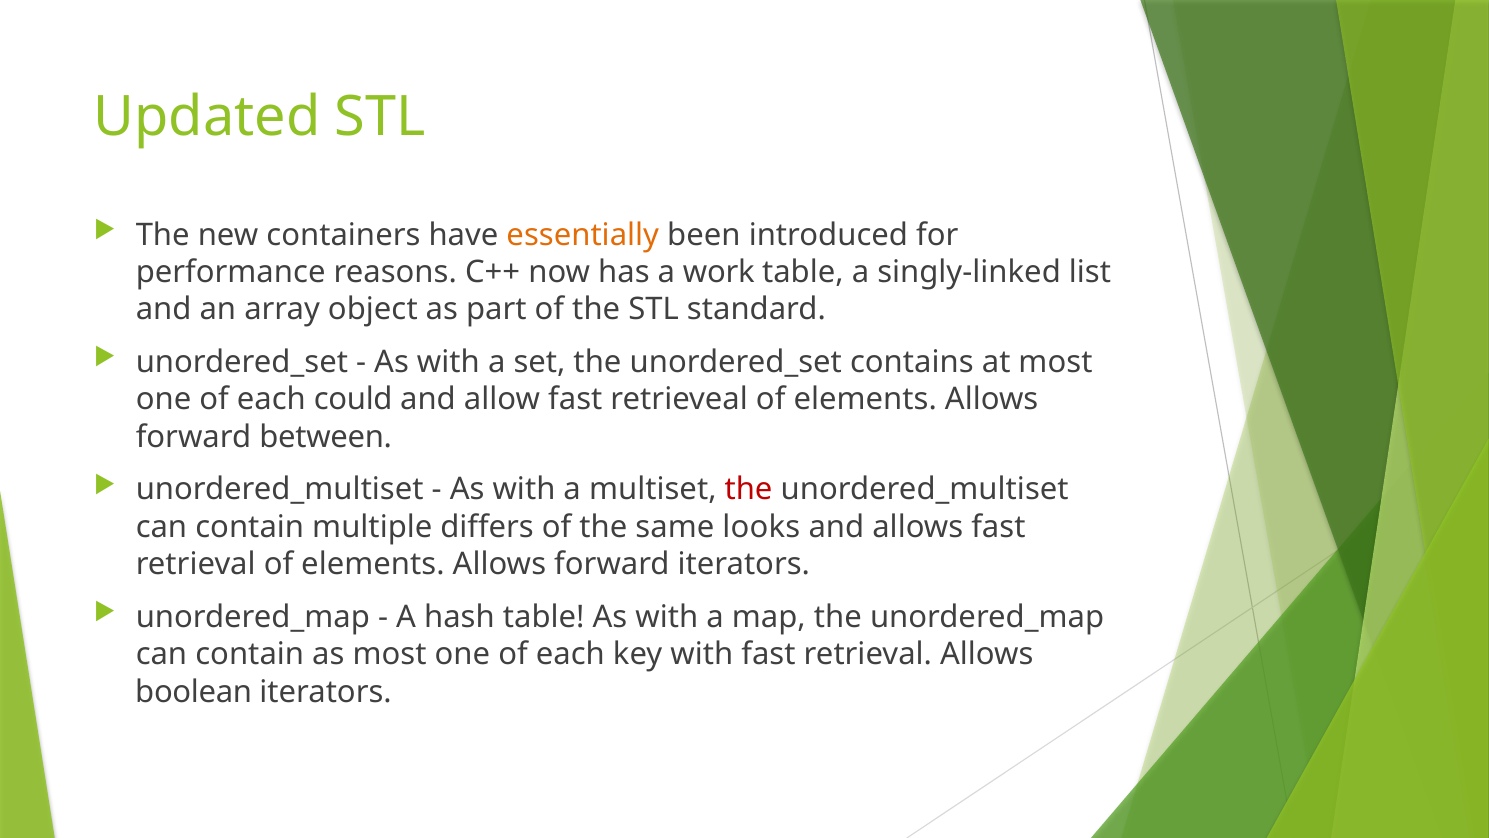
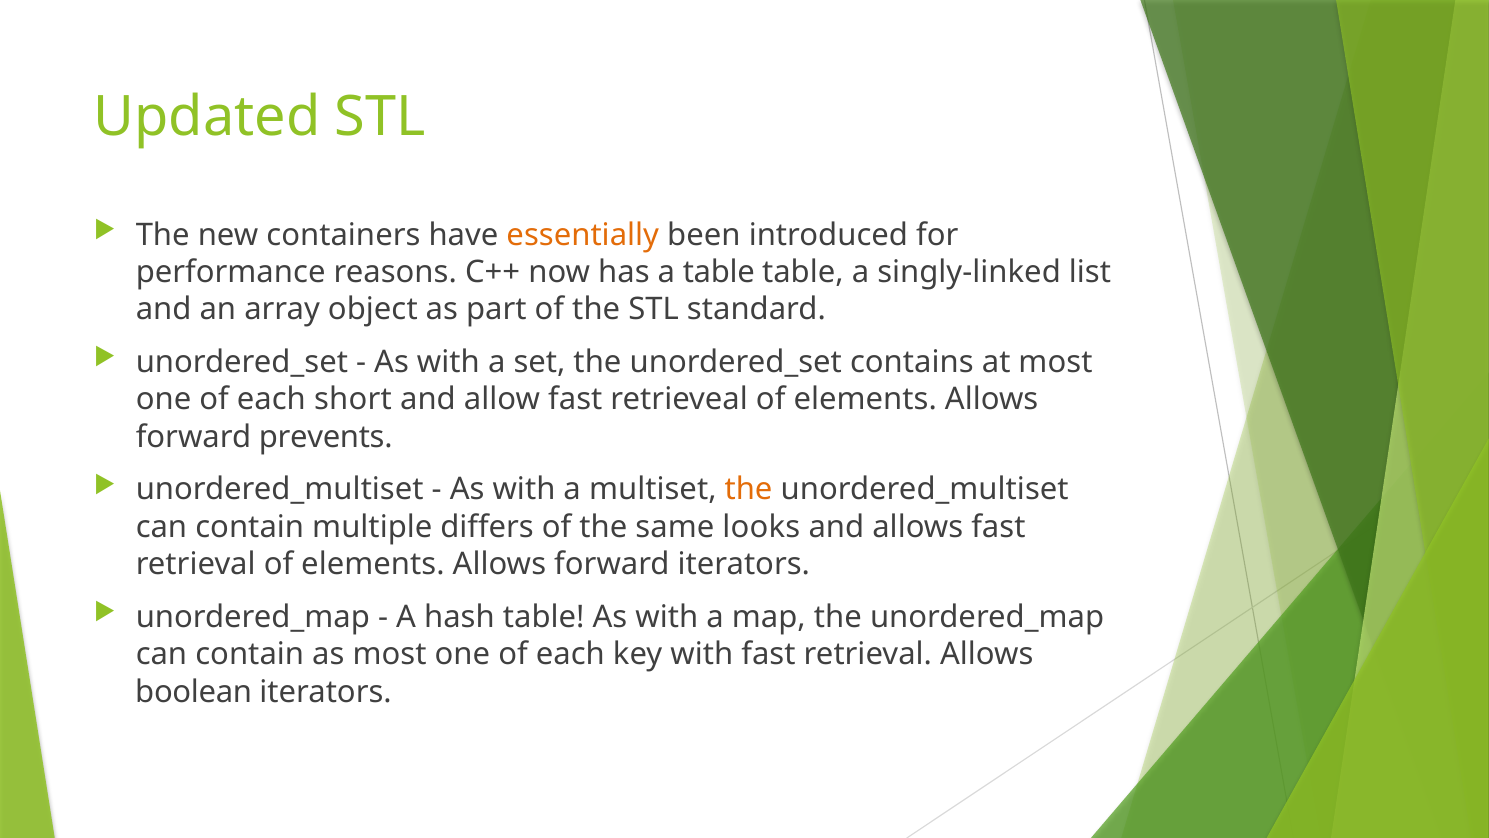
a work: work -> table (719, 272)
could: could -> short (353, 399)
between: between -> prevents (326, 437)
the colour: red -> orange (749, 489)
